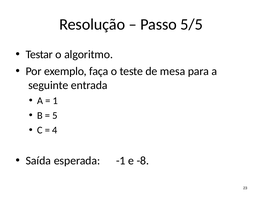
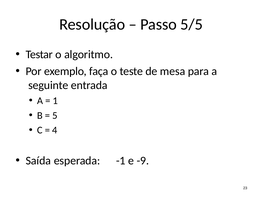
-8: -8 -> -9 (143, 161)
